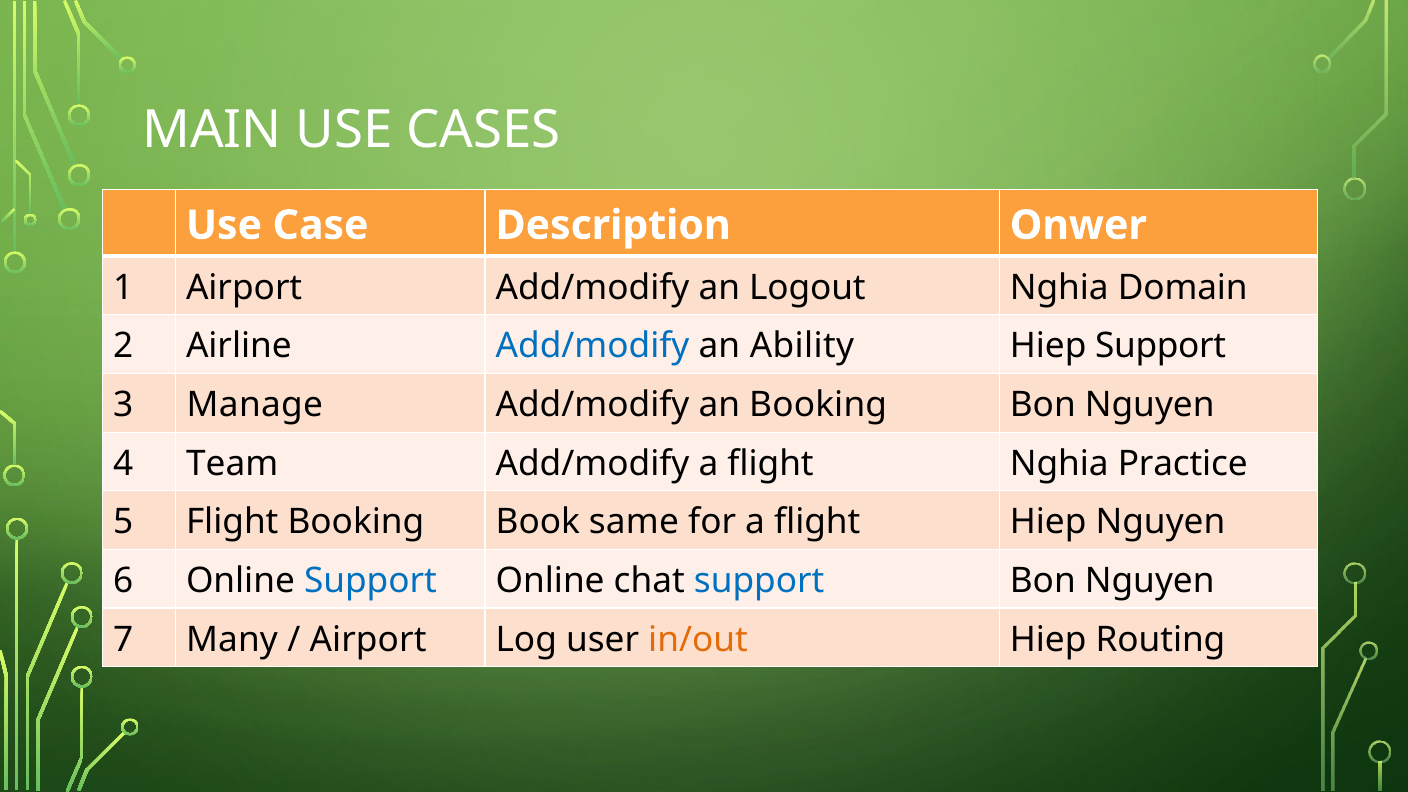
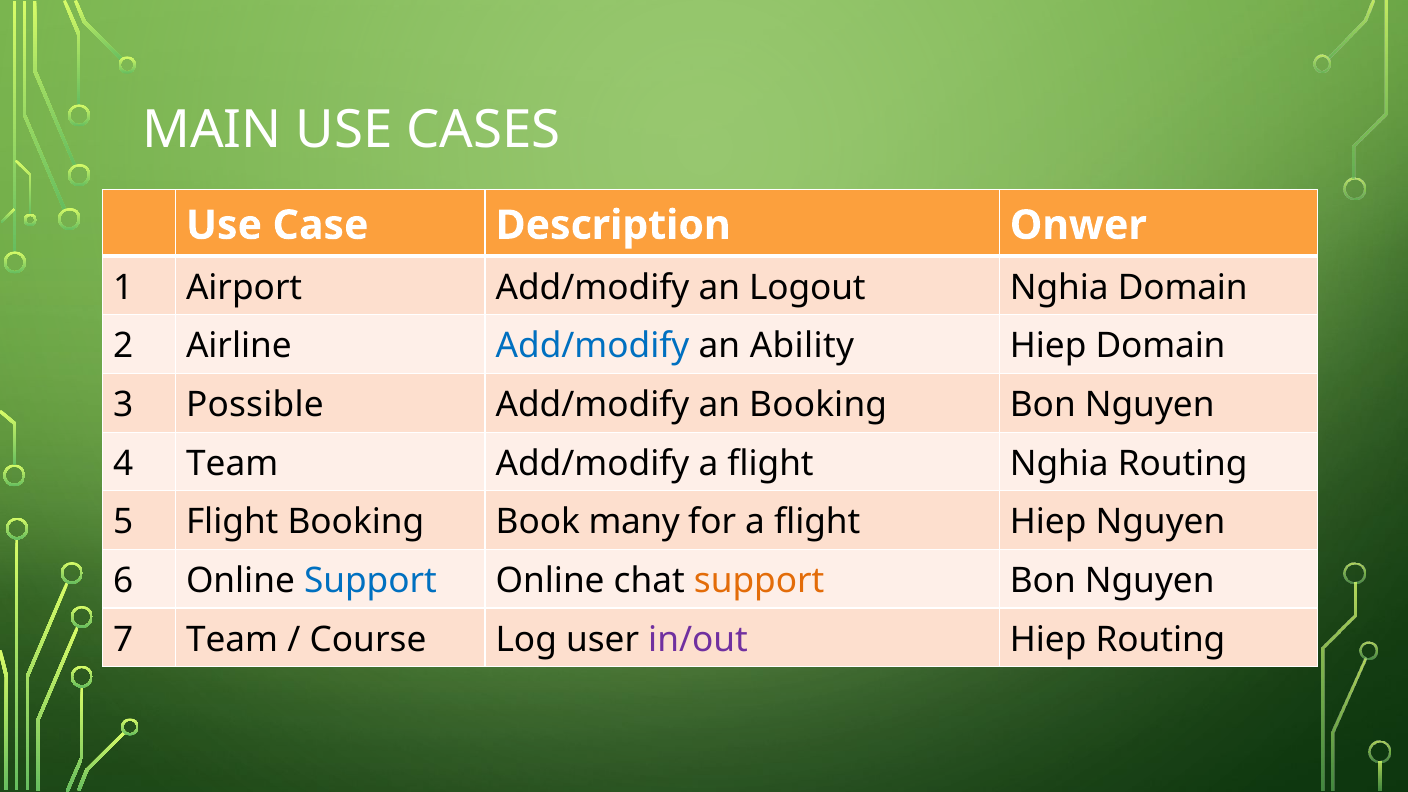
Hiep Support: Support -> Domain (1161, 346)
Manage: Manage -> Possible (255, 405)
Nghia Practice: Practice -> Routing (1183, 463)
same: same -> many (634, 522)
support colour: blue -> orange (759, 581)
7 Many: Many -> Team (232, 639)
Airport: Airport -> Course (368, 639)
in/out colour: orange -> purple (698, 639)
